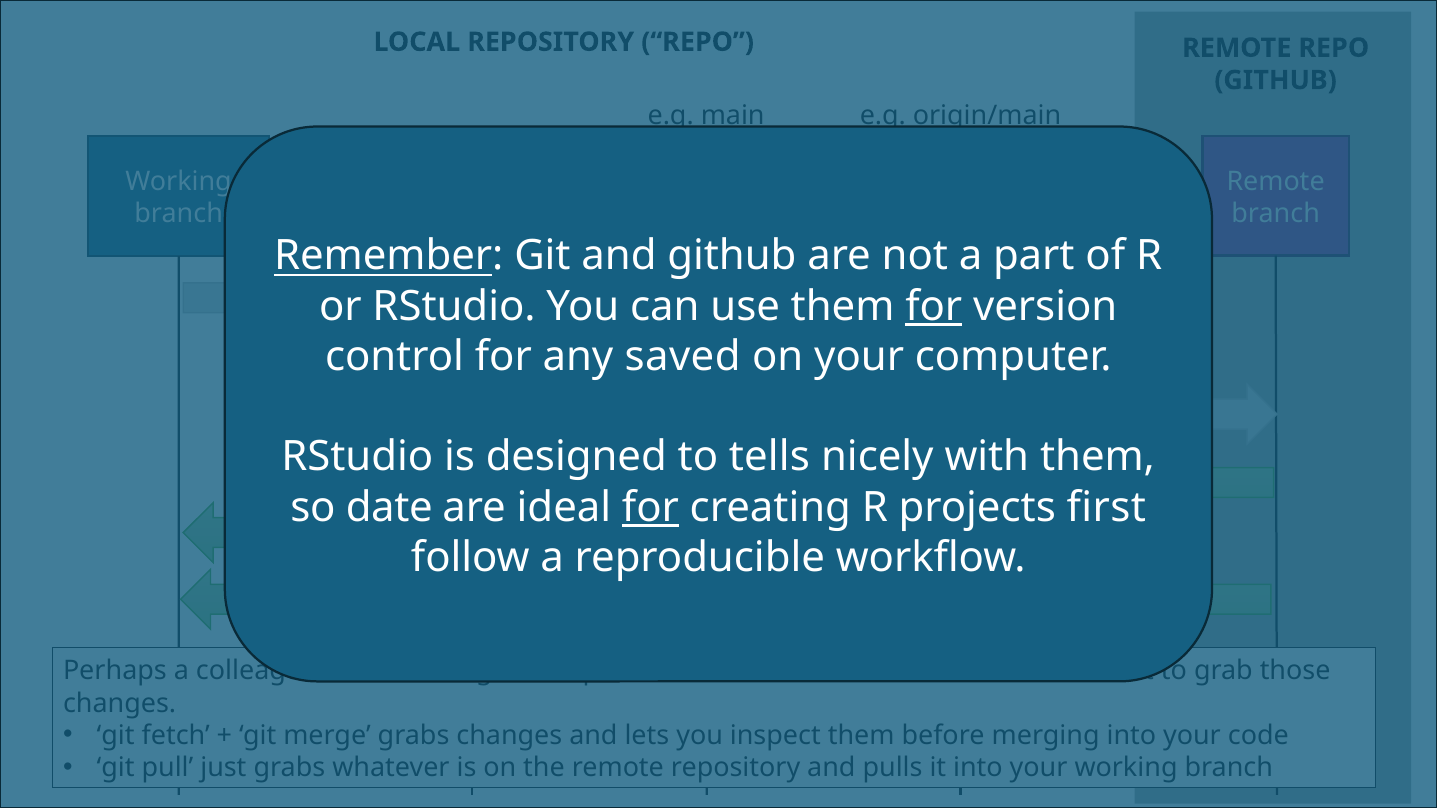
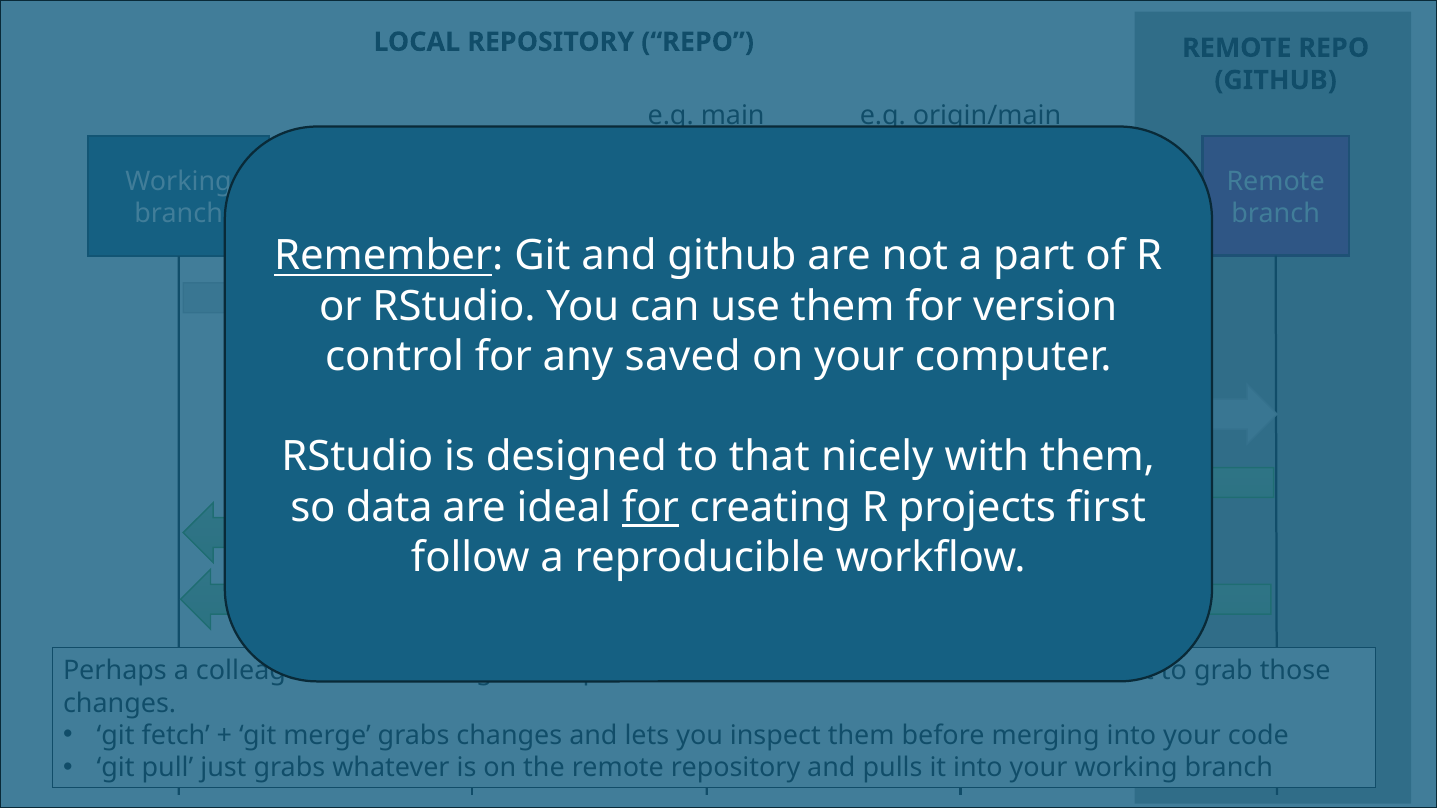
for underline: present -> none (934, 306)
tells: tells -> that (769, 457)
date: date -> data (389, 508)
